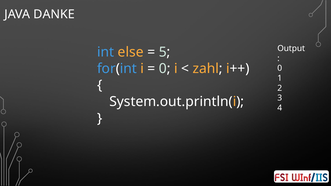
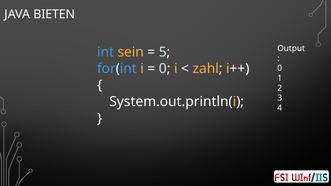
DANKE: DANKE -> BIETEN (54, 14)
else: else -> sein (131, 52)
